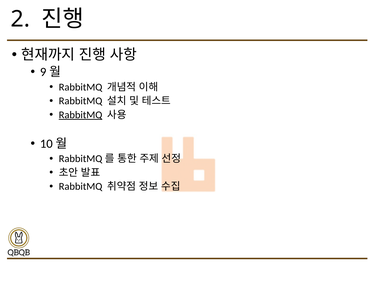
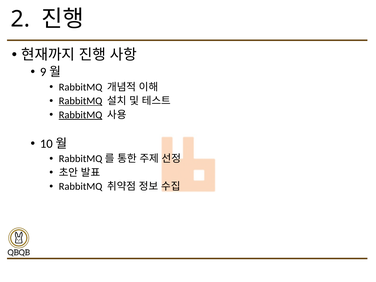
RabbitMQ underline: none -> present (81, 101)
